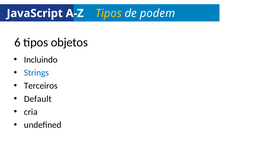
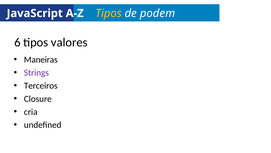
objetos: objetos -> valores (69, 42)
Incluindo: Incluindo -> Maneiras (41, 59)
Strings colour: blue -> purple (36, 72)
Default: Default -> Closure (38, 98)
